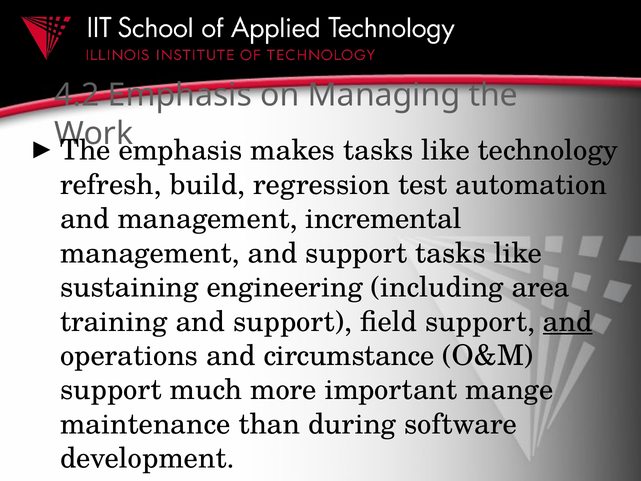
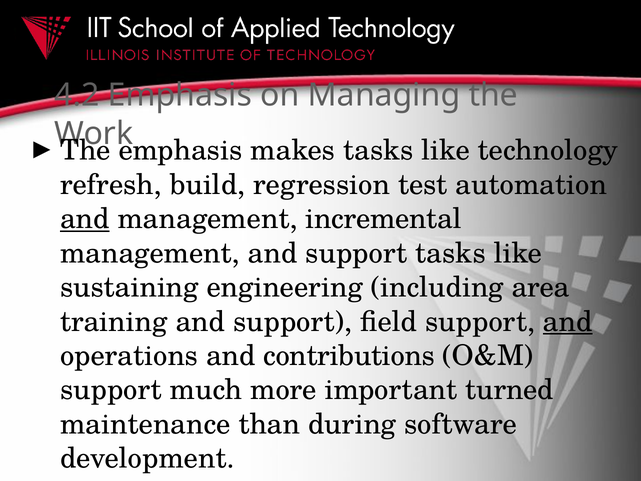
and underline: none -> present (85, 219)
circumstance: circumstance -> contributions (349, 356)
mange: mange -> turned (510, 390)
